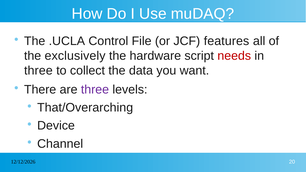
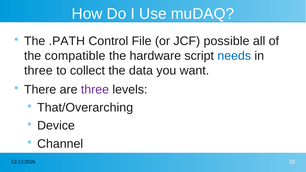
.UCLA: .UCLA -> .PATH (67, 41)
features: features -> possible (227, 41)
exclusively: exclusively -> compatible (75, 56)
needs colour: red -> blue (234, 56)
